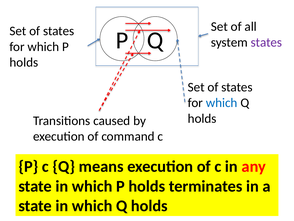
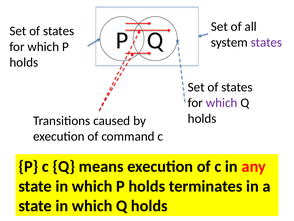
which colour: blue -> purple (222, 103)
